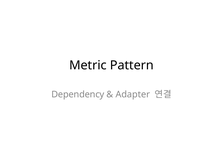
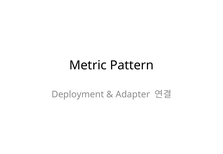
Dependency: Dependency -> Deployment (78, 95)
